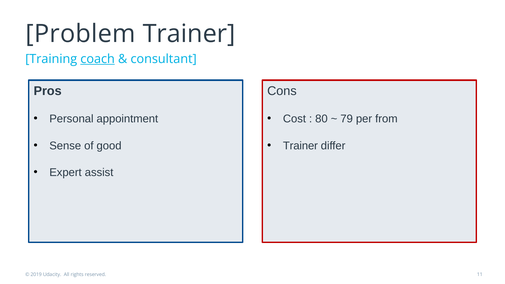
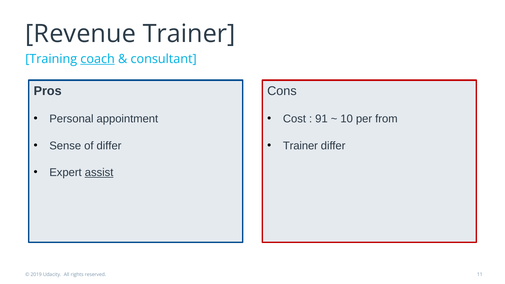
Problem: Problem -> Revenue (81, 34)
80: 80 -> 91 (321, 119)
79: 79 -> 10 (347, 119)
of good: good -> differ (109, 146)
assist underline: none -> present (99, 173)
